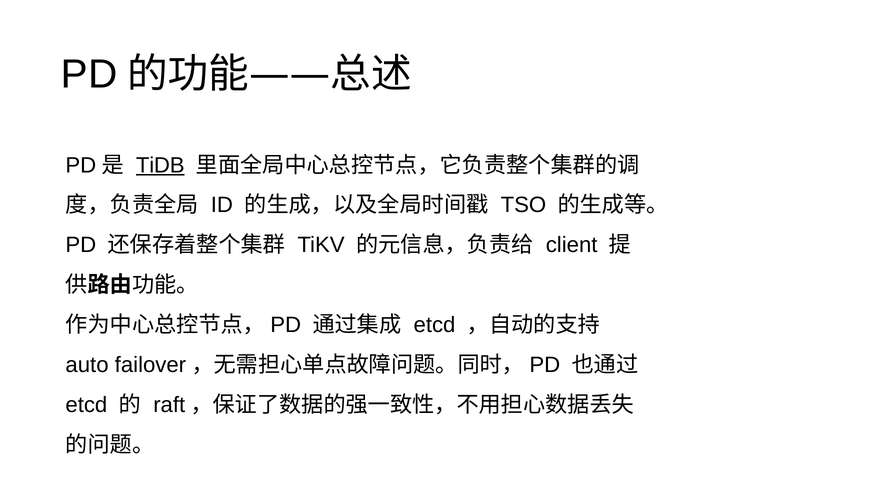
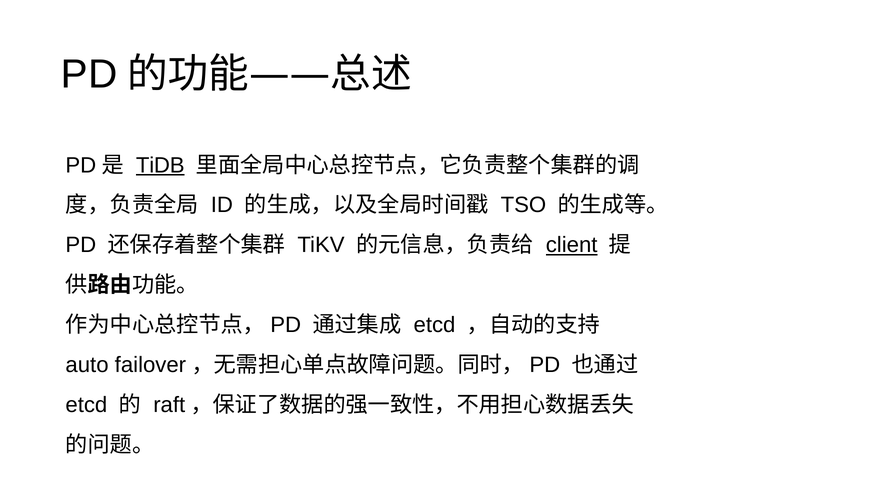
client underline: none -> present (572, 245)
